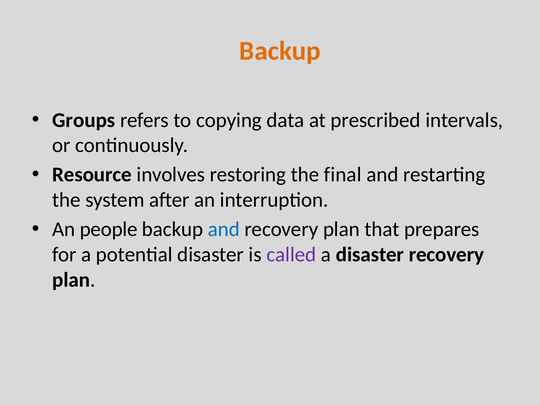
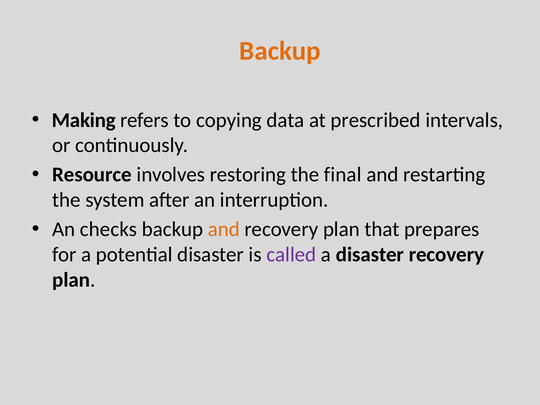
Groups: Groups -> Making (84, 120)
people: people -> checks (109, 229)
and colour: blue -> orange (224, 229)
